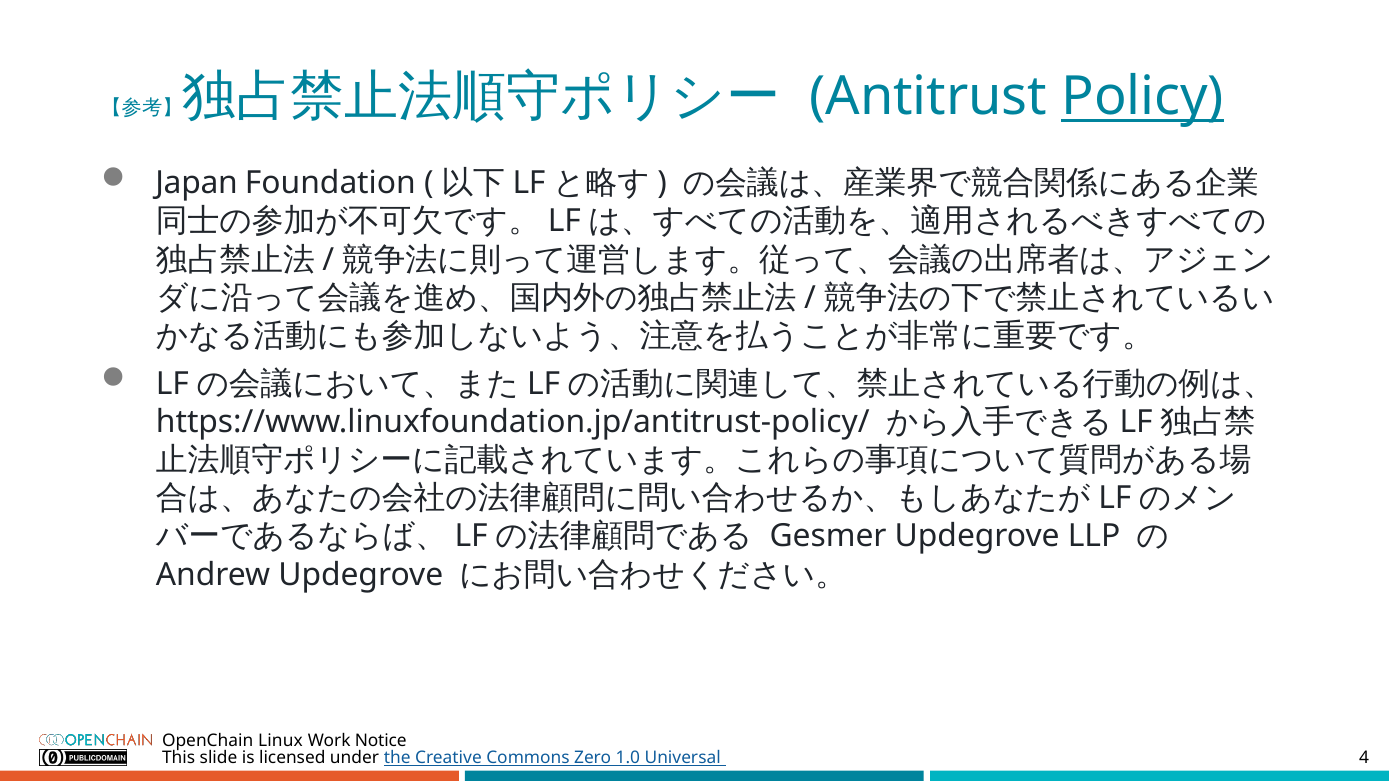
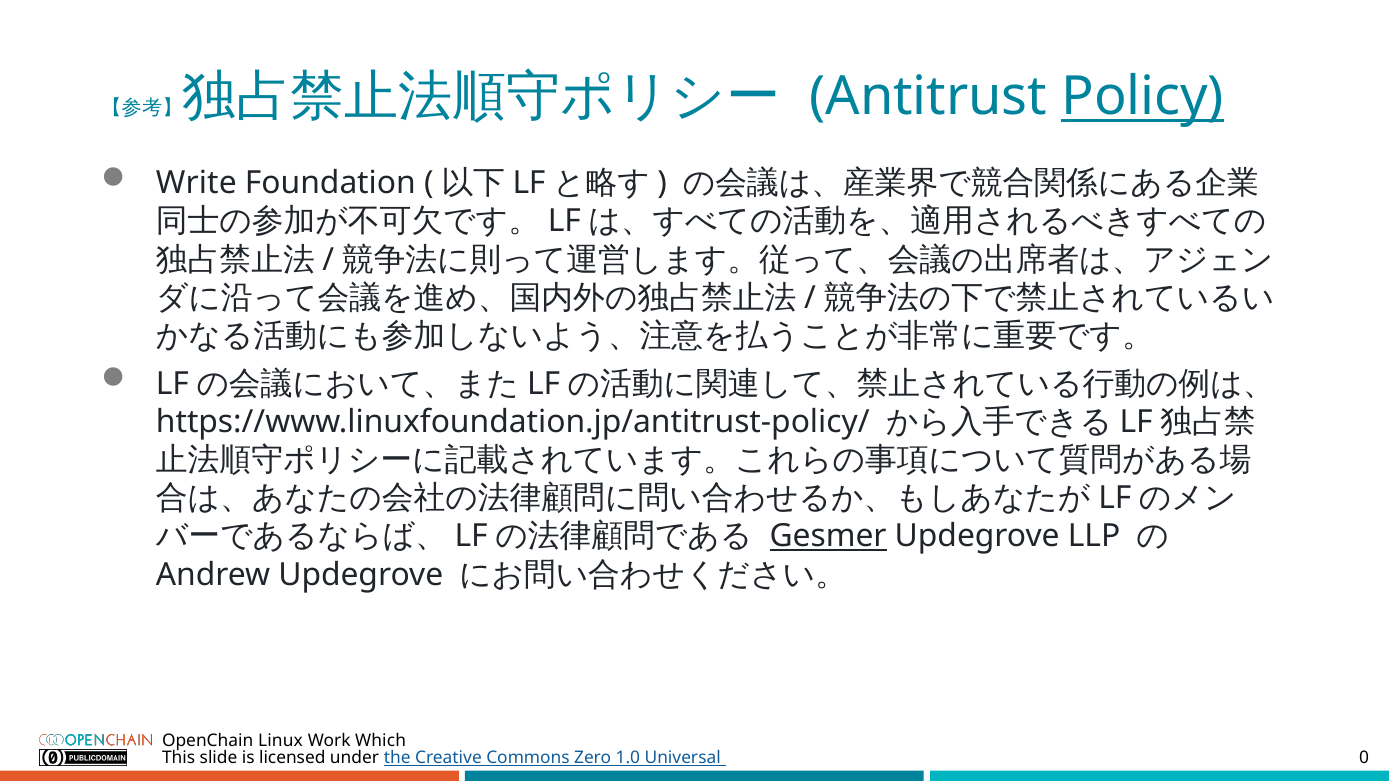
Japan: Japan -> Write (196, 183)
Gesmer underline: none -> present (828, 537)
Notice: Notice -> Which (381, 741)
4: 4 -> 0 (1364, 758)
